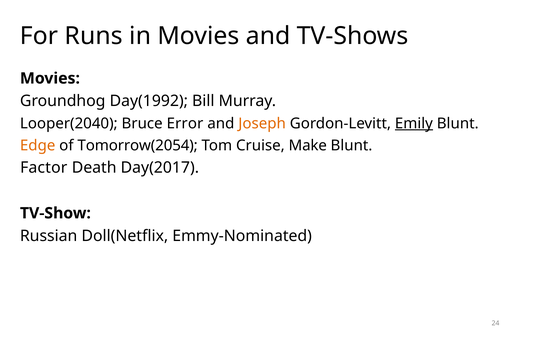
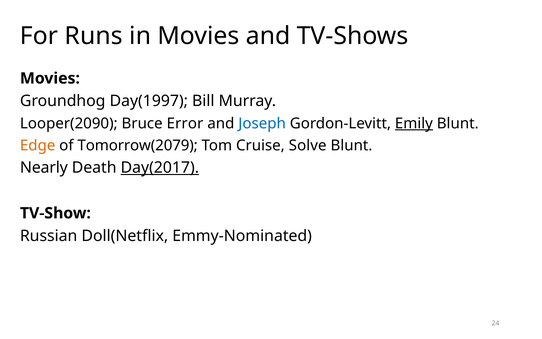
Day(1992: Day(1992 -> Day(1997 (149, 101)
Looper(2040: Looper(2040 -> Looper(2090 (69, 123)
Joseph colour: orange -> blue (262, 123)
Tomorrow(2054: Tomorrow(2054 -> Tomorrow(2079 (138, 145)
Make: Make -> Solve (308, 145)
Factor: Factor -> Nearly (44, 168)
Day(2017 underline: none -> present (160, 168)
